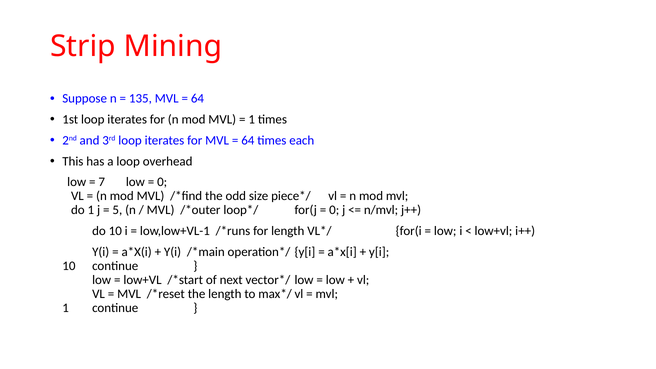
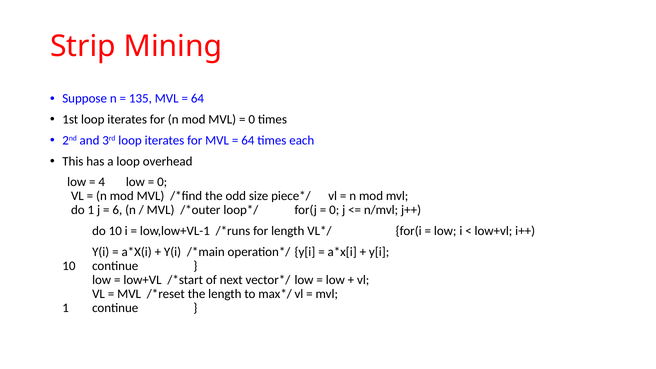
1: 1 -> 0 (252, 120)
7: 7 -> 4 (102, 182)
5: 5 -> 6 (117, 210)
